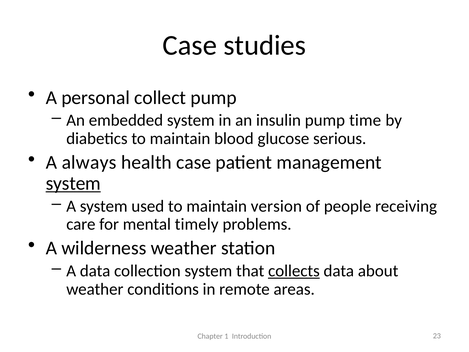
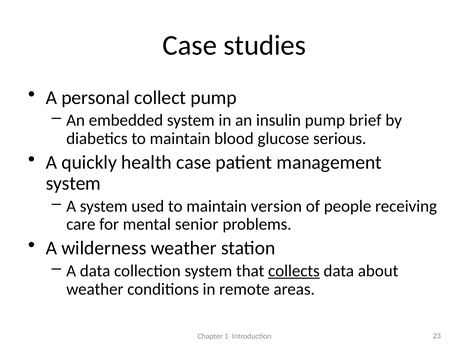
time: time -> brief (365, 120)
always: always -> quickly (89, 162)
system underline: present -> none (73, 183)
timely: timely -> senior (197, 224)
